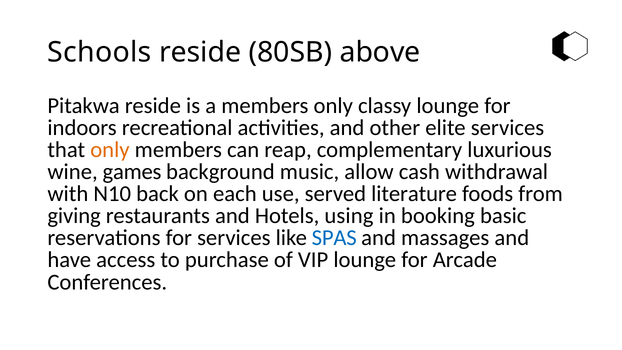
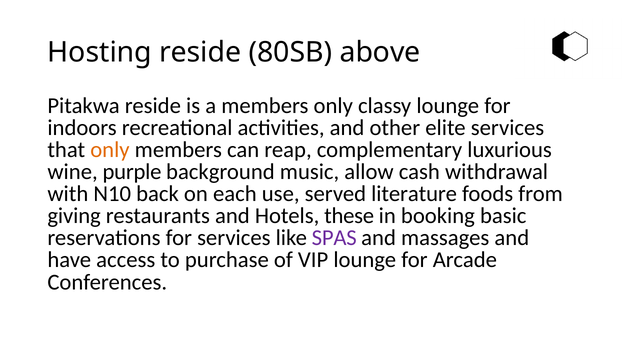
Schools: Schools -> Hosting (100, 52)
games: games -> purple (132, 172)
using: using -> these (349, 216)
SPAS colour: blue -> purple (334, 238)
